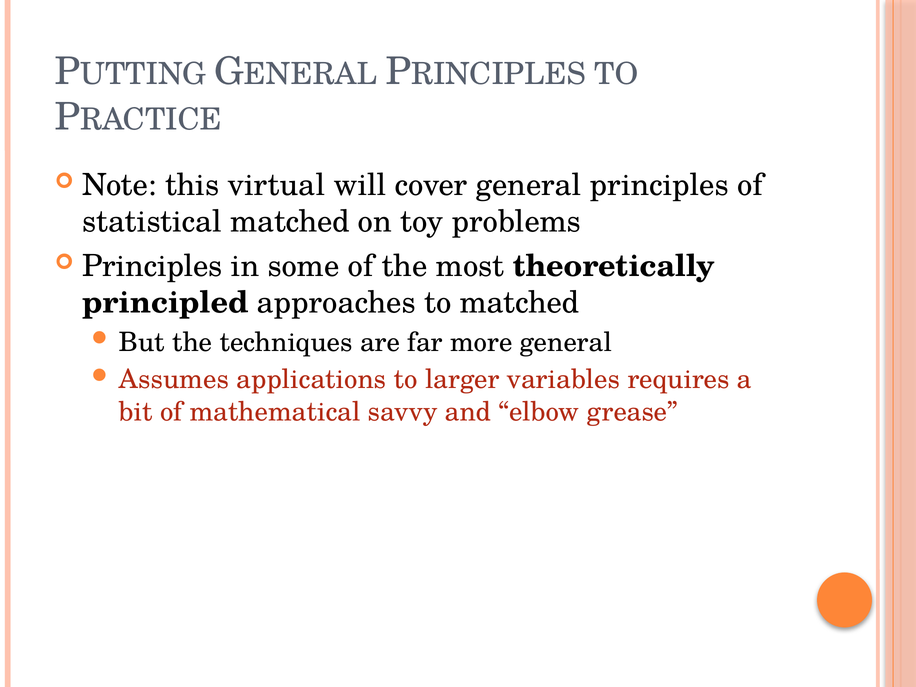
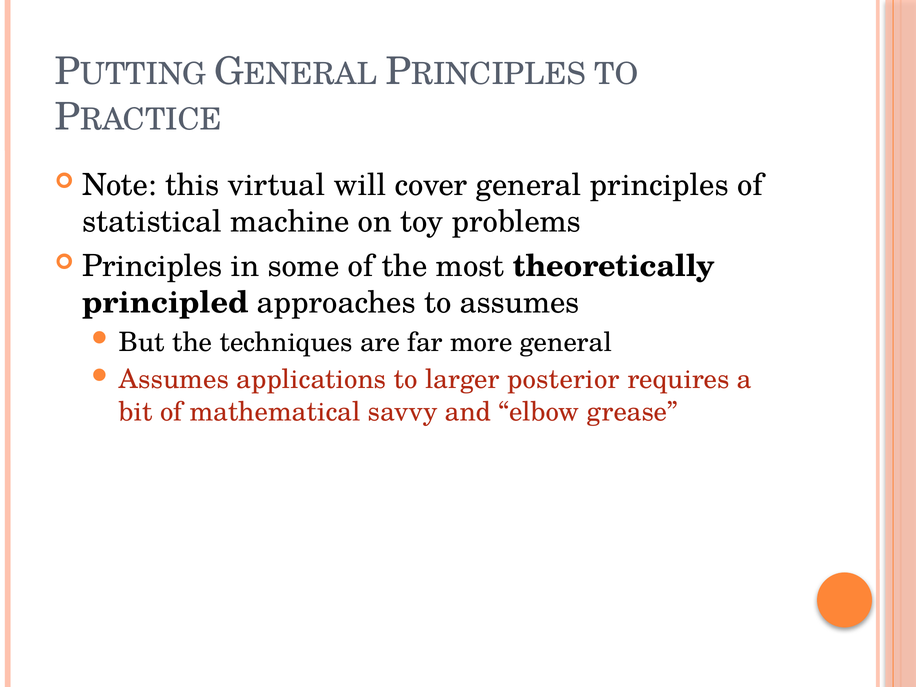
statistical matched: matched -> machine (290, 222)
to matched: matched -> assumes (520, 303)
variables: variables -> posterior (563, 380)
